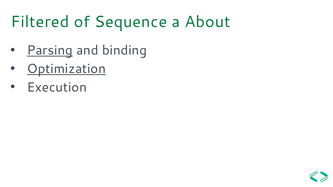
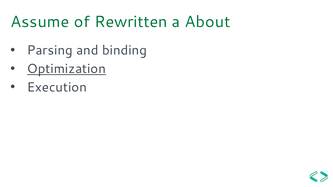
Filtered: Filtered -> Assume (40, 22)
Sequence: Sequence -> Rewritten (131, 22)
Parsing underline: present -> none (50, 50)
